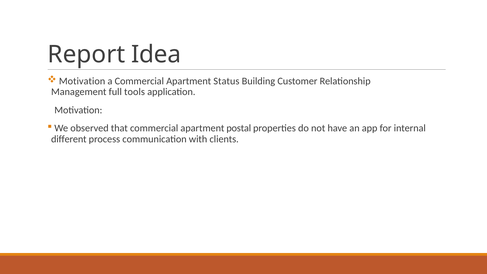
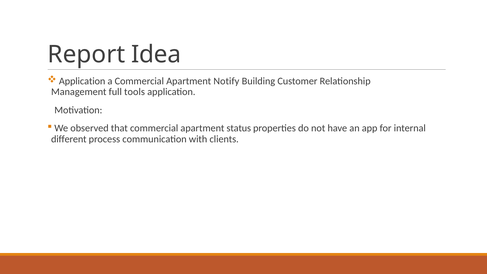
Motivation: Motivation -> Application (82, 81)
Status: Status -> Notify (226, 81)
postal: postal -> status (239, 128)
